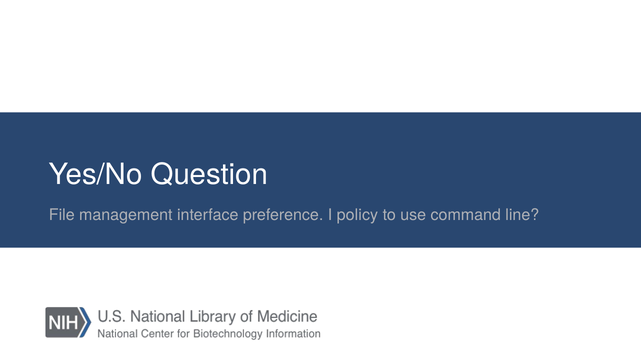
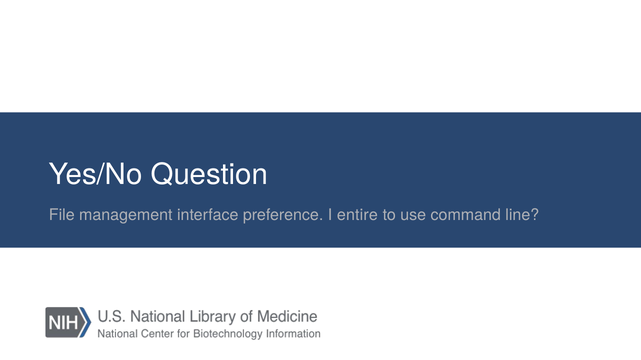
policy: policy -> entire (357, 215)
